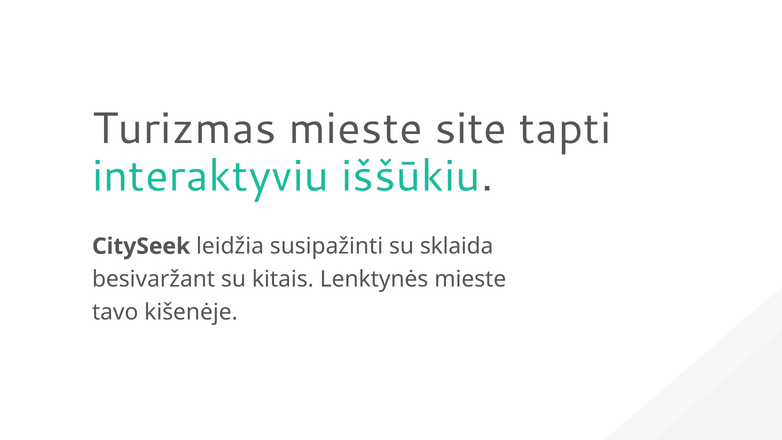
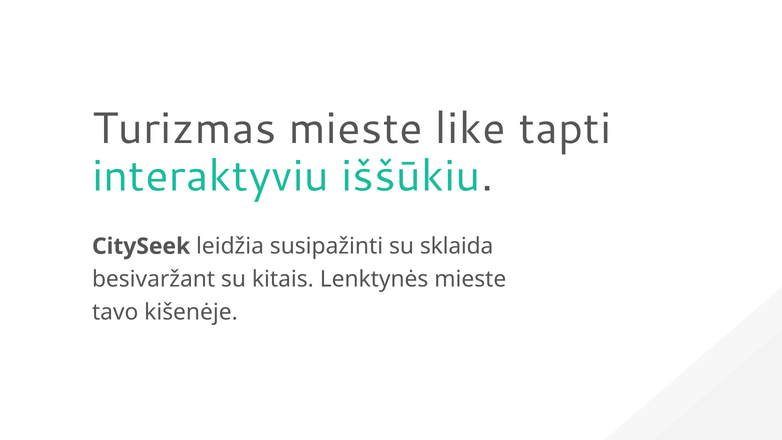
site: site -> like (471, 129)
